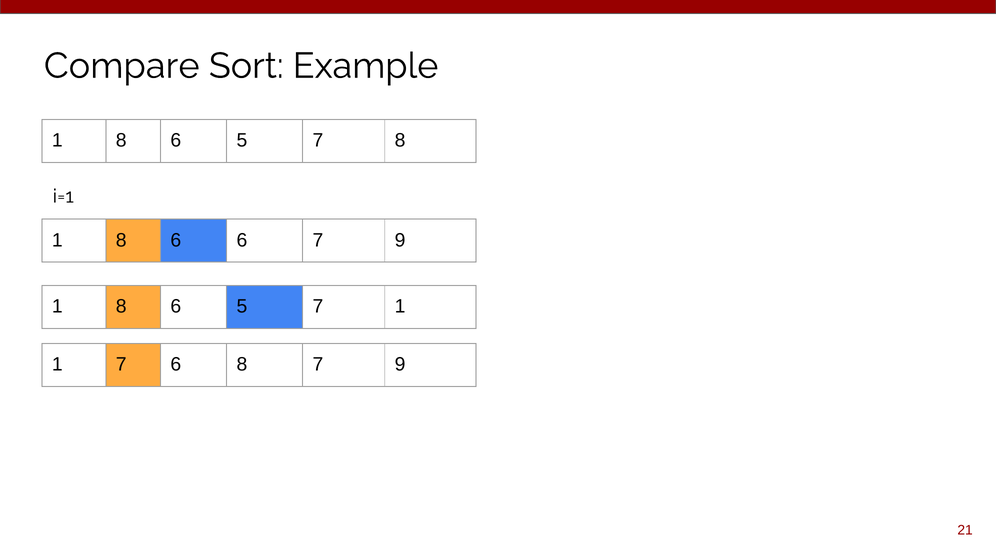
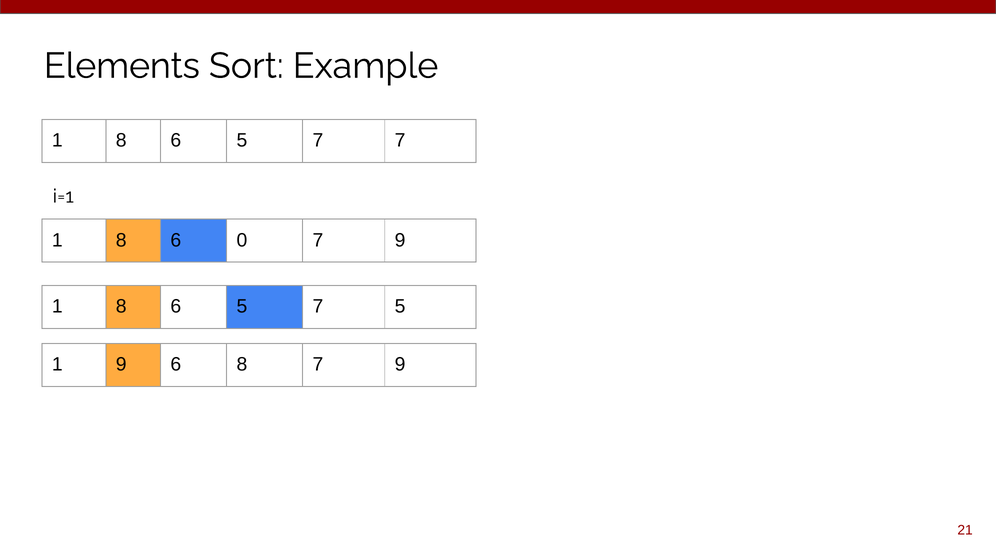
Compare: Compare -> Elements (122, 66)
7 8: 8 -> 7 (400, 141)
6 6: 6 -> 0 (242, 240)
7 1: 1 -> 5 (400, 307)
1 7: 7 -> 9 (121, 365)
